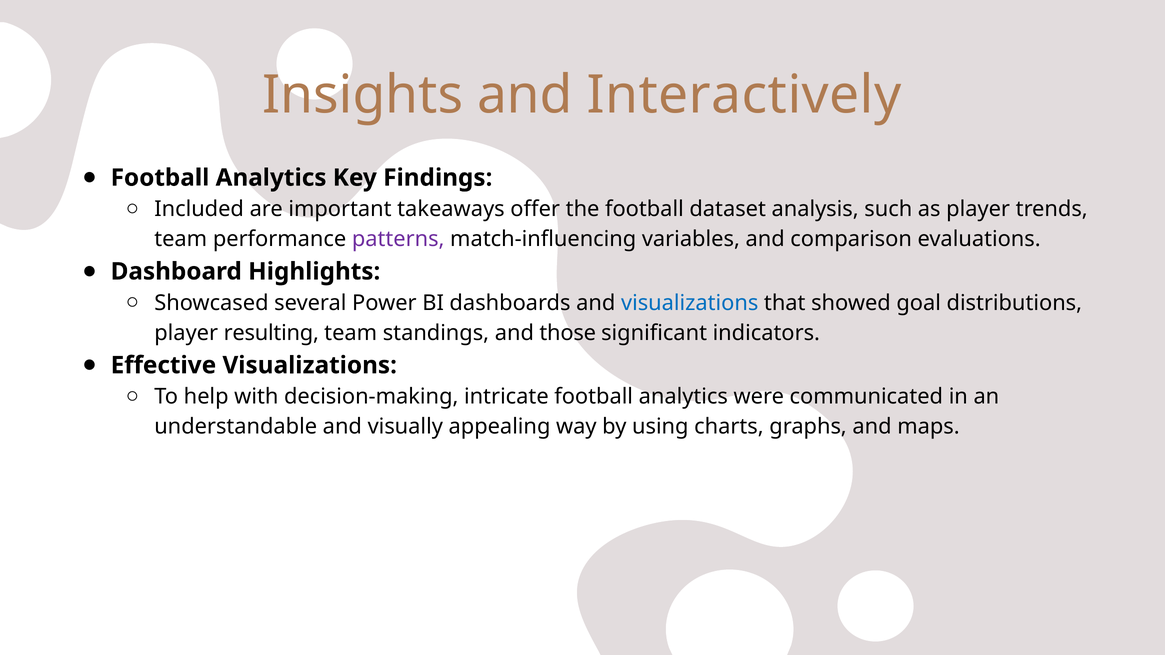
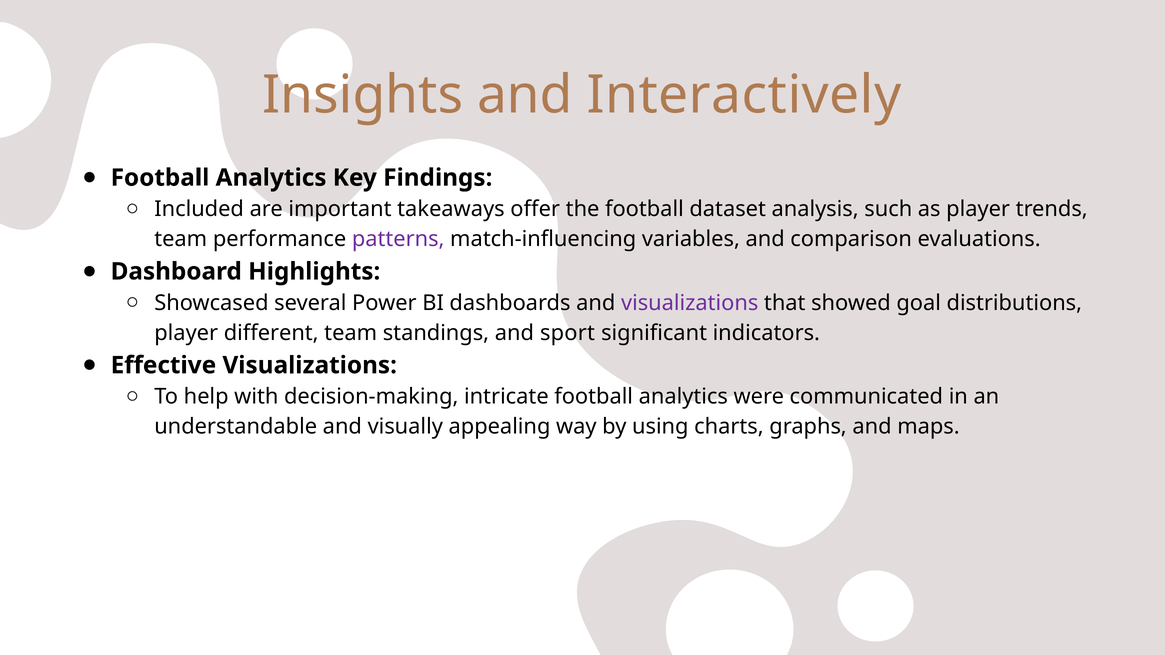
visualizations colour: blue -> purple (690, 303)
resulting: resulting -> different (271, 333)
those: those -> sport (567, 333)
